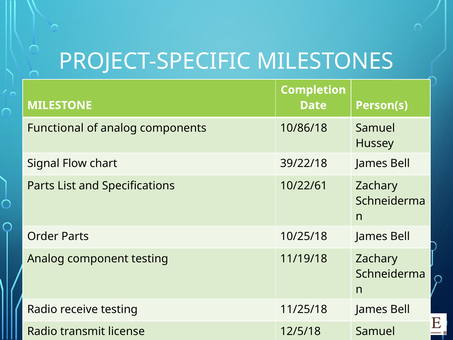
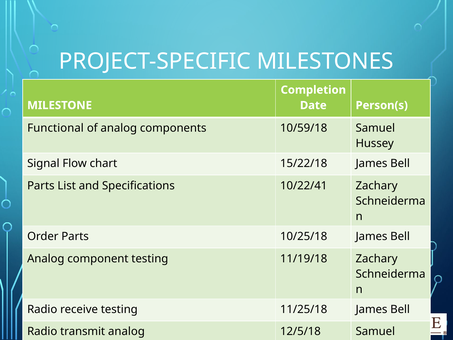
10/86/18: 10/86/18 -> 10/59/18 (304, 128)
39/22/18: 39/22/18 -> 15/22/18 (304, 163)
10/22/61: 10/22/61 -> 10/22/41 (304, 186)
transmit license: license -> analog (126, 331)
